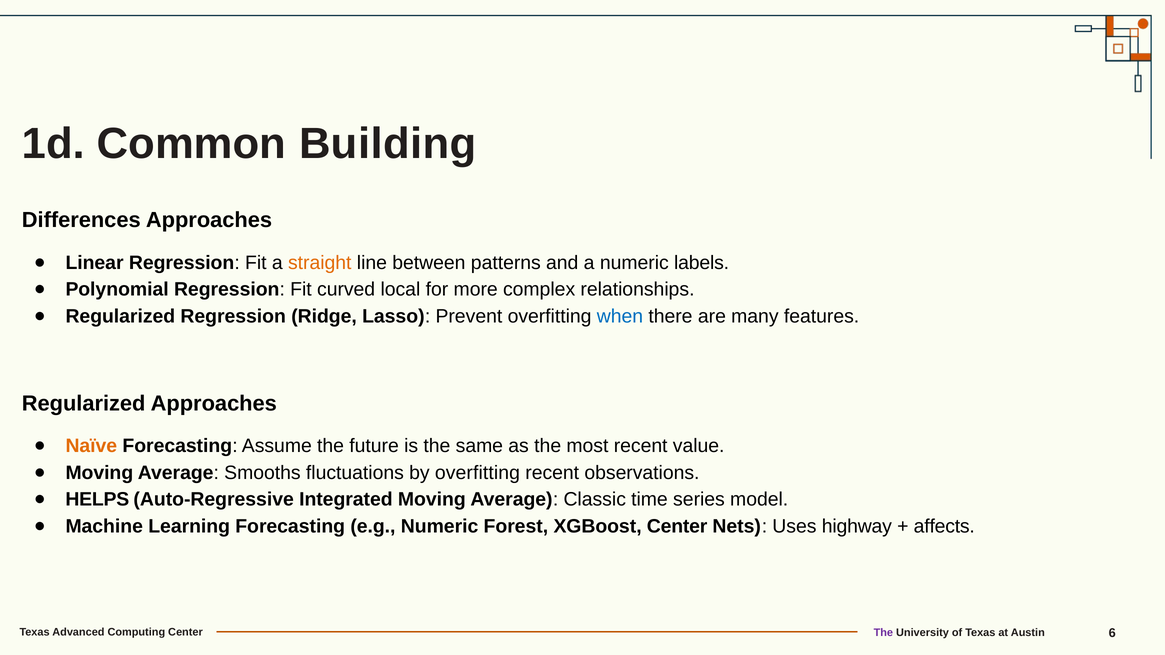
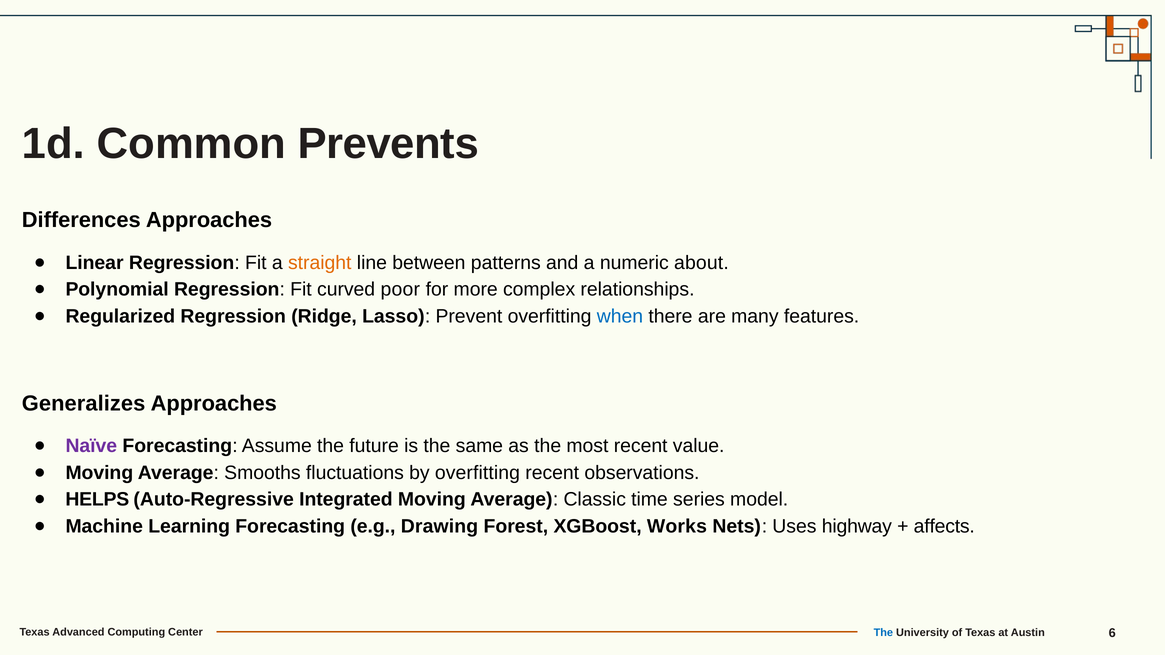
Building: Building -> Prevents (388, 144)
labels: labels -> about (701, 263)
local: local -> poor (400, 290)
Regularized: Regularized -> Generalizes (84, 404)
Naïve colour: orange -> purple (91, 446)
e.g Numeric: Numeric -> Drawing (439, 527)
XGBoost Center: Center -> Works (677, 527)
The colour: purple -> blue (883, 633)
